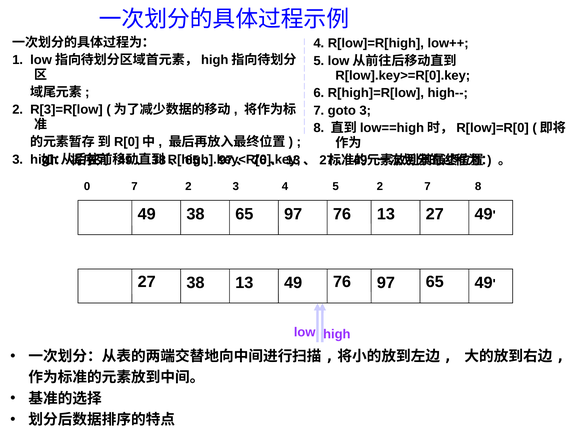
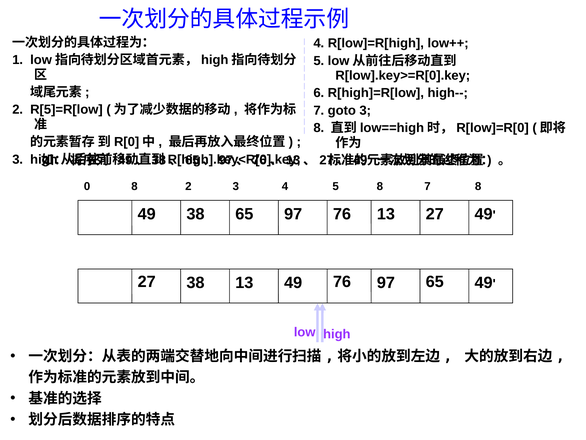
R[3]=R[low: R[3]=R[low -> R[5]=R[low (66, 110)
0 7: 7 -> 8 (134, 186)
5 2: 2 -> 8 (380, 186)
